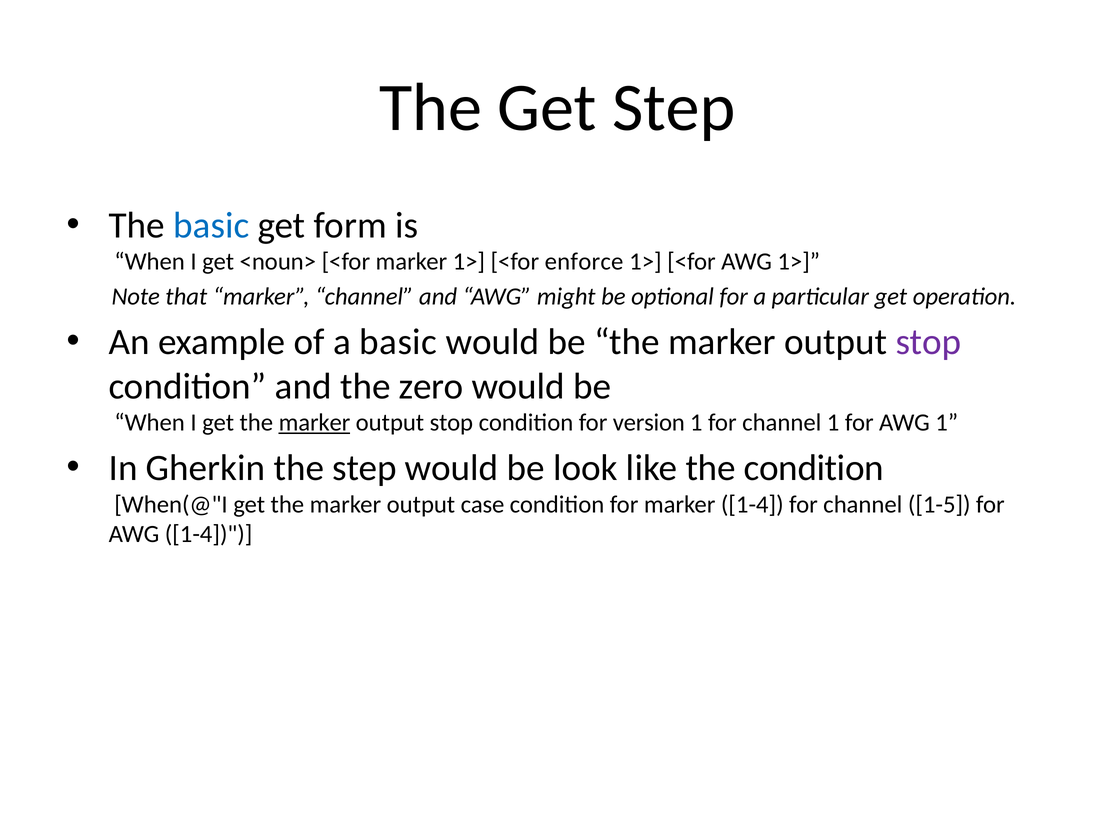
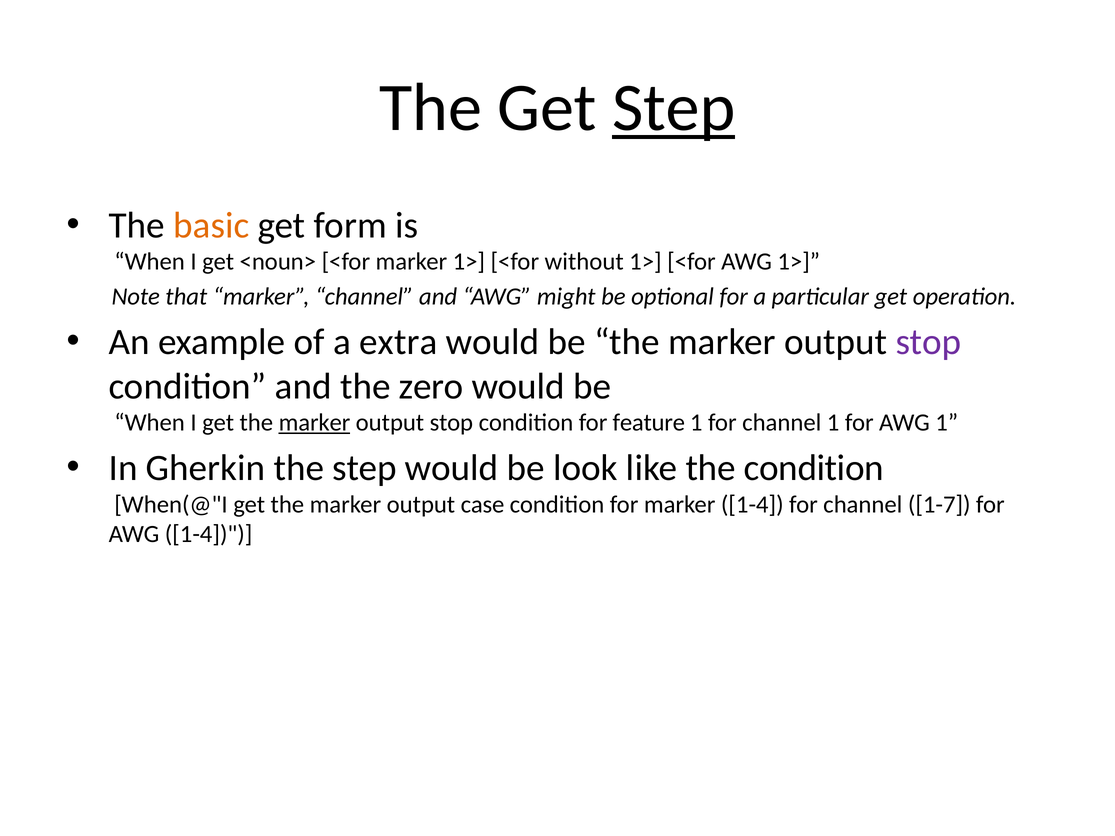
Step underline: none -> present (674, 108)
basic colour: blue -> orange (211, 226)
enforce: enforce -> without (584, 262)
a basic: basic -> extra (398, 342)
version: version -> feature (649, 423)
1-5: 1-5 -> 1-7 (939, 505)
